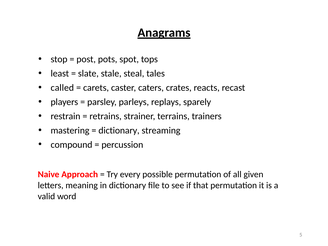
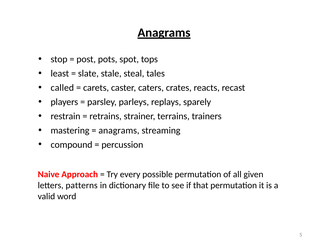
dictionary: dictionary -> anagrams (119, 130)
meaning: meaning -> patterns (82, 185)
